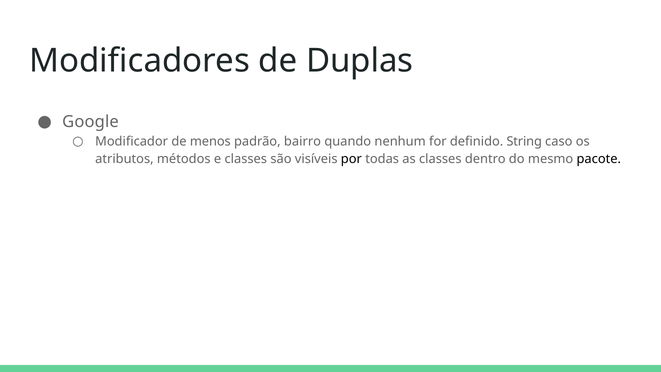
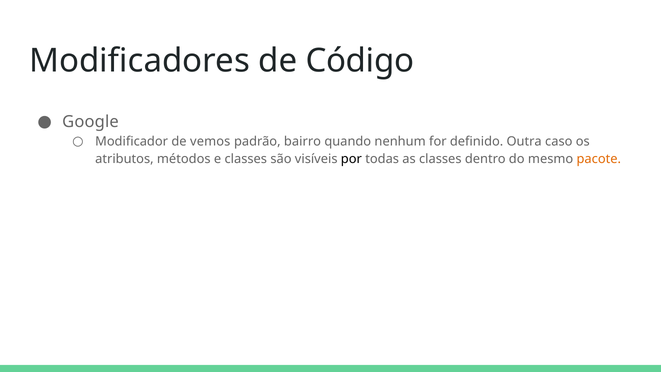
Duplas: Duplas -> Código (360, 61)
menos: menos -> vemos (210, 141)
String: String -> Outra (524, 141)
pacote colour: black -> orange (599, 159)
